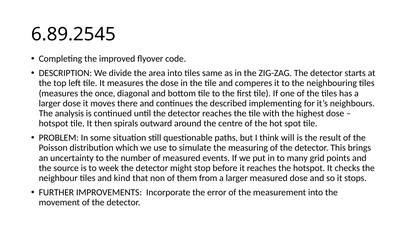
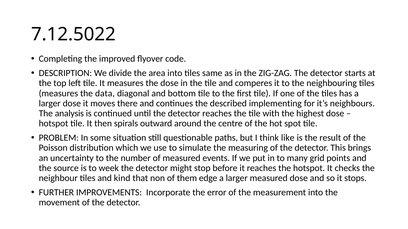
6.89.2545: 6.89.2545 -> 7.12.5022 (74, 34)
once: once -> data (105, 94)
will: will -> like (288, 138)
from: from -> edge (208, 179)
